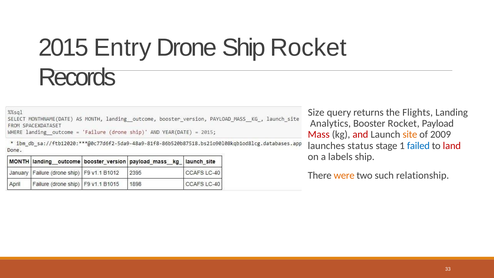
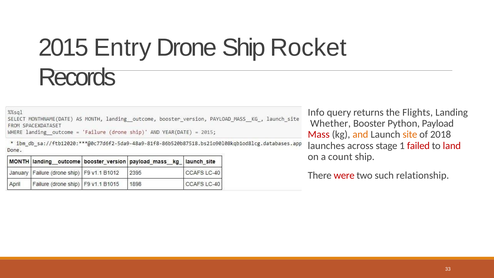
Size: Size -> Info (316, 112)
Analytics: Analytics -> Whether (330, 123)
Booster Rocket: Rocket -> Python (404, 123)
and colour: red -> orange (360, 134)
2009: 2009 -> 2018 (441, 134)
status: status -> across (360, 146)
failed colour: blue -> red (418, 146)
labels: labels -> count (340, 157)
were colour: orange -> red (344, 175)
